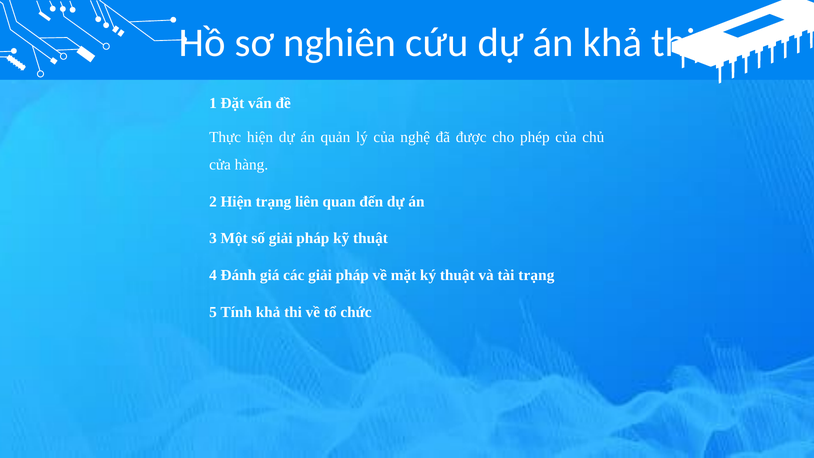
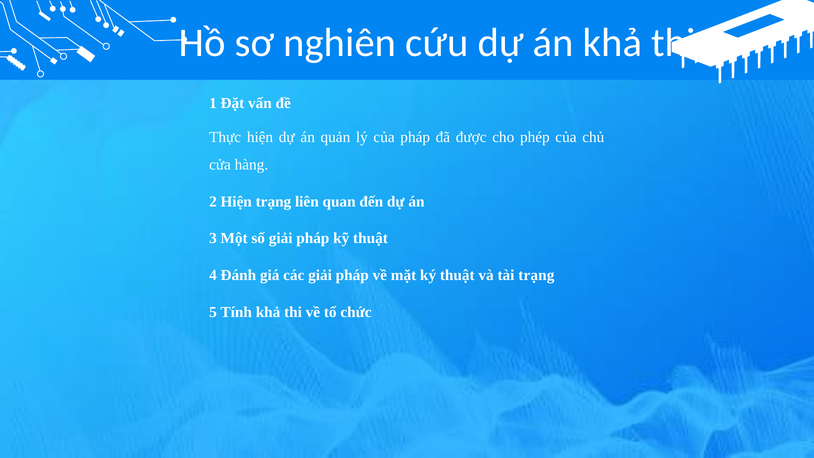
của nghệ: nghệ -> pháp (415, 137)
